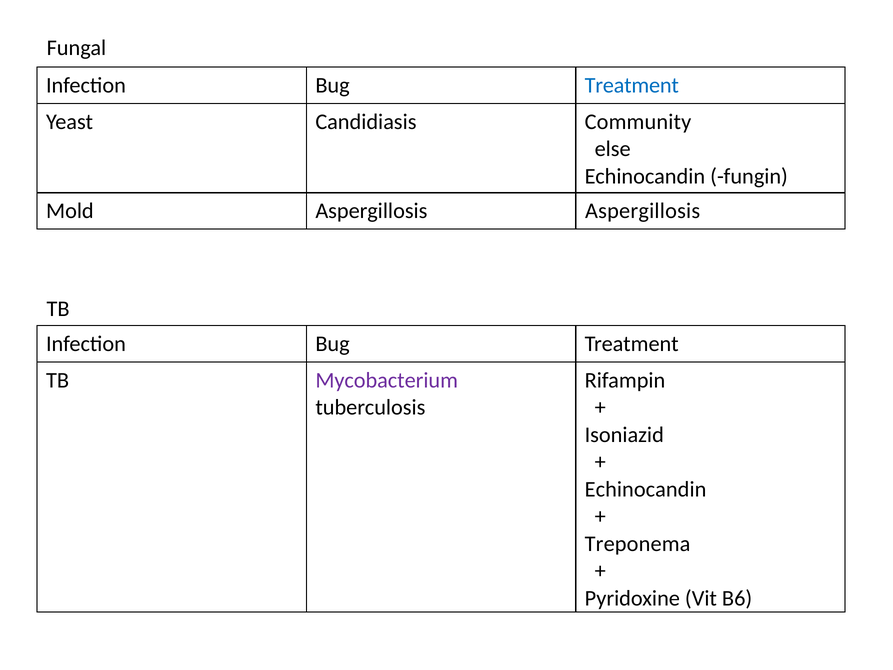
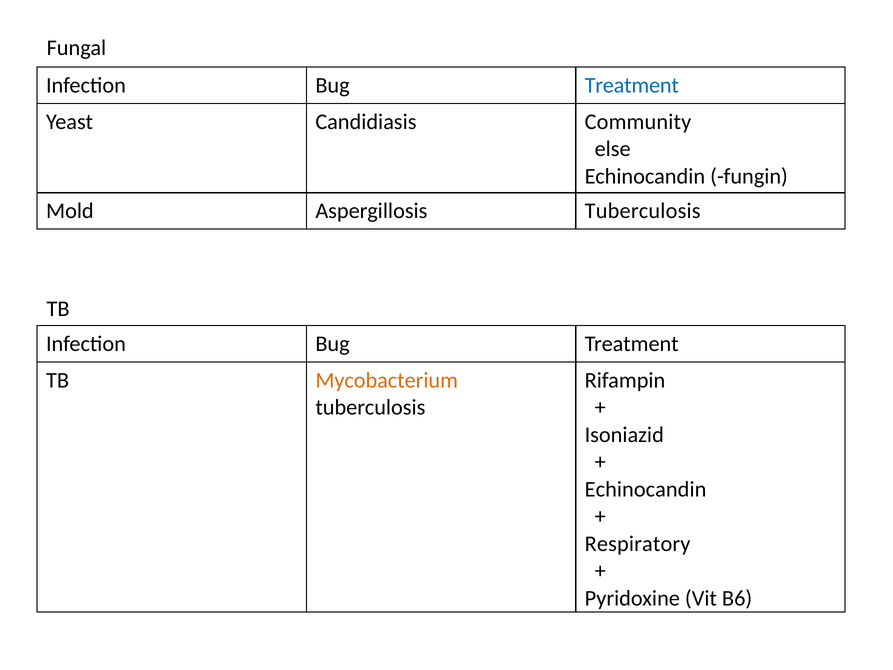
Aspergillosis Aspergillosis: Aspergillosis -> Tuberculosis (643, 211)
Mycobacterium colour: purple -> orange (387, 380)
Treponema: Treponema -> Respiratory (638, 544)
